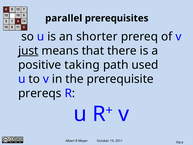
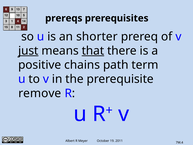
parallel: parallel -> prereqs (64, 18)
that underline: none -> present (93, 51)
taking: taking -> chains (82, 65)
used: used -> term (145, 65)
prereqs: prereqs -> remove (40, 93)
